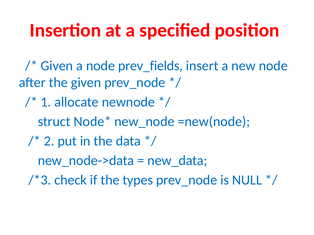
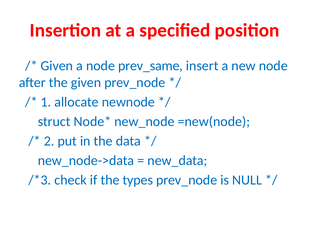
prev_fields: prev_fields -> prev_same (151, 66)
